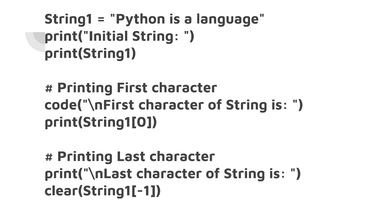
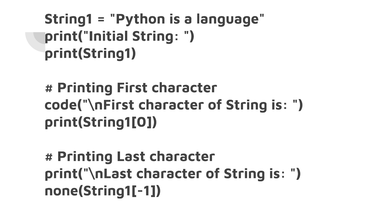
clear(String1[-1: clear(String1[-1 -> none(String1[-1 (103, 191)
